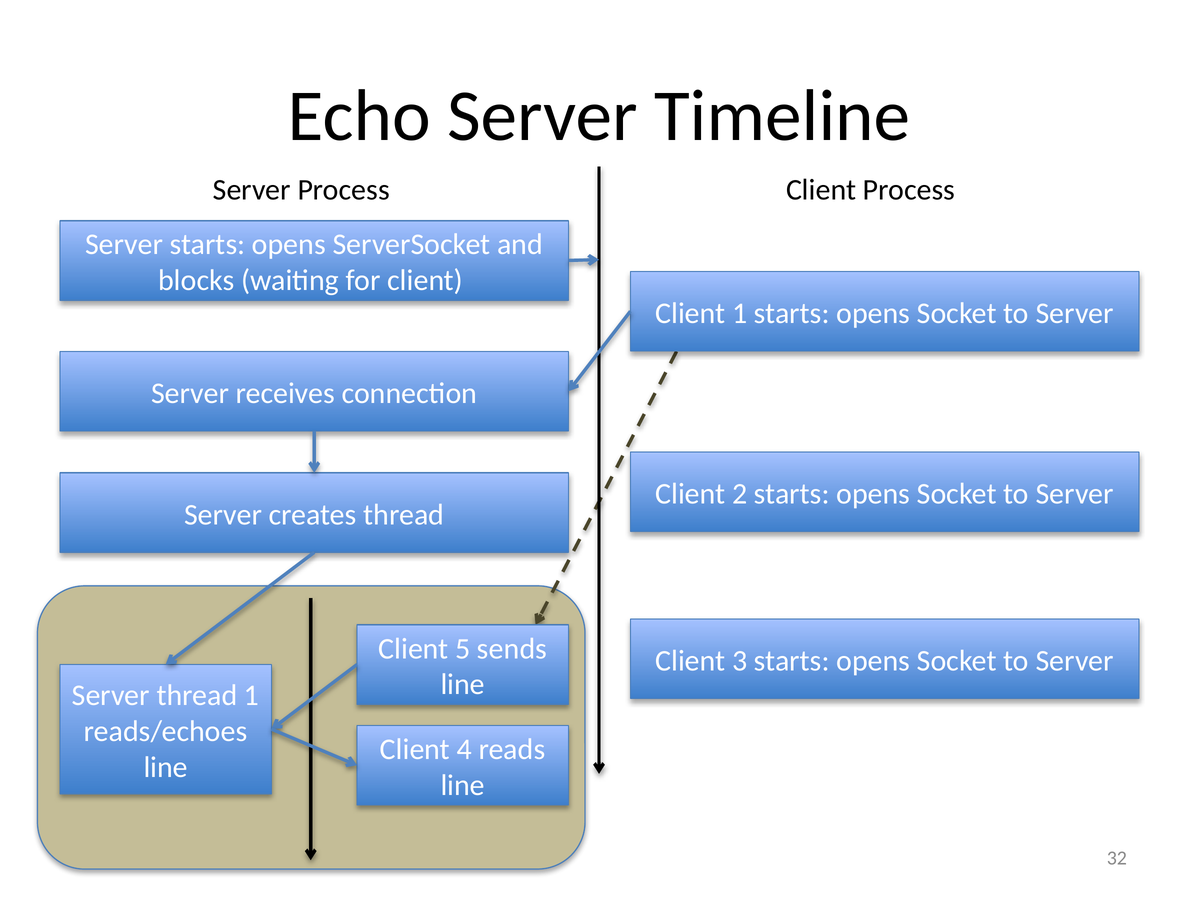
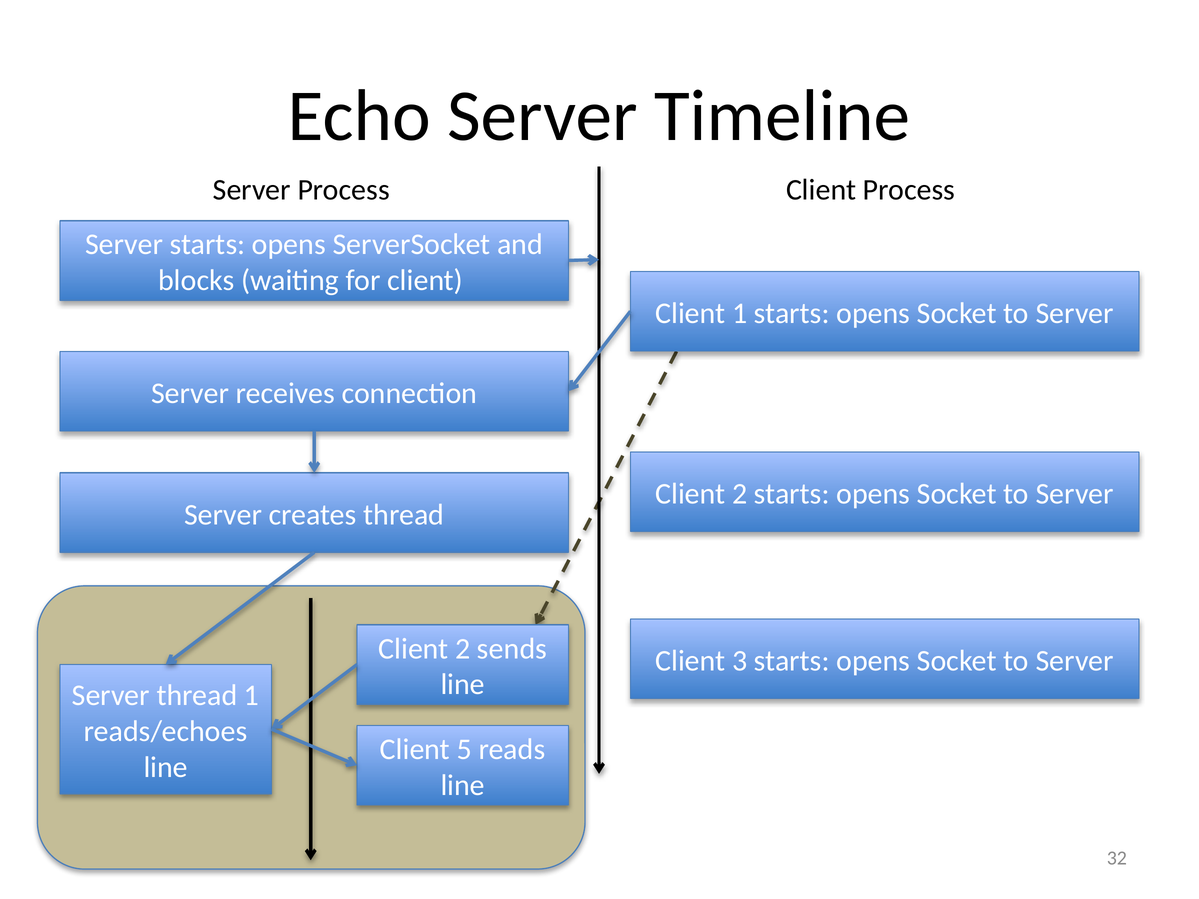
5: 5 -> 2 (463, 649)
4: 4 -> 5 (464, 750)
